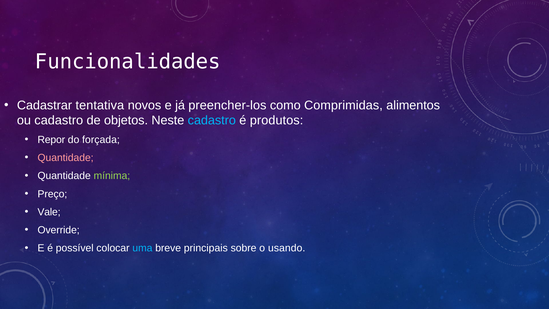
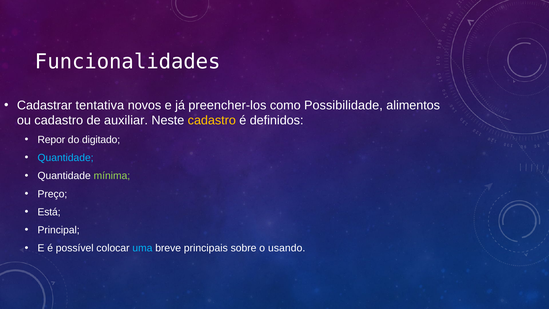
Comprimidas: Comprimidas -> Possibilidade (343, 105)
objetos: objetos -> auxiliar (126, 120)
cadastro colour: light blue -> yellow (212, 120)
produtos: produtos -> definidos (277, 120)
forçada: forçada -> digitado (101, 140)
Quantidade colour: pink -> light blue (66, 158)
Vale: Vale -> Está (49, 212)
Override: Override -> Principal (59, 230)
